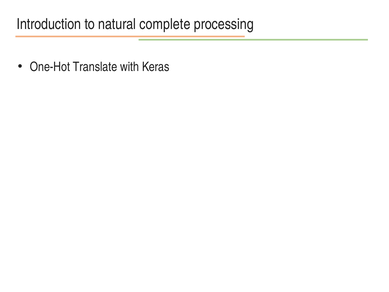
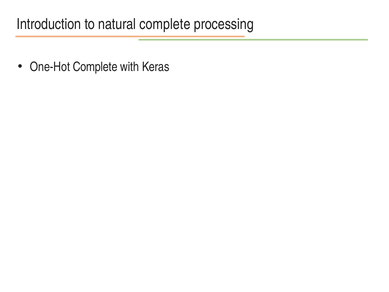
One-Hot Translate: Translate -> Complete (95, 67)
